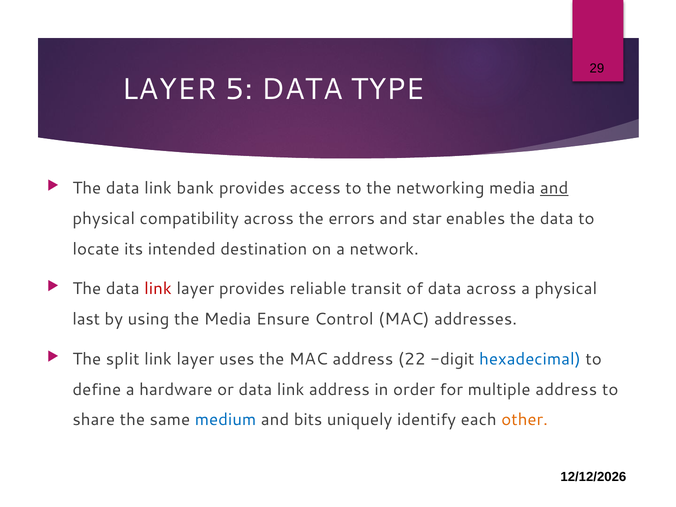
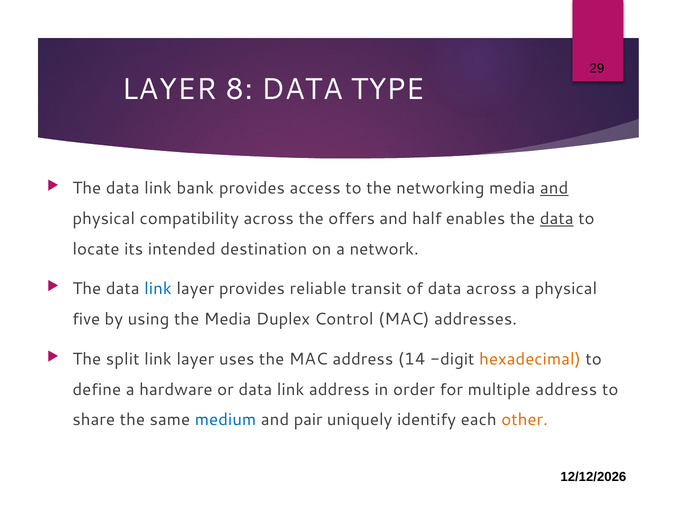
5: 5 -> 8 (239, 89)
errors: errors -> offers (352, 219)
star: star -> half (427, 219)
data underline: none -> present (557, 219)
link colour: red -> blue (158, 289)
last: last -> five (86, 319)
Ensure: Ensure -> Duplex (283, 319)
22: 22 -> 14 (412, 359)
hexadecimal colour: blue -> orange (530, 359)
bits: bits -> pair (308, 420)
